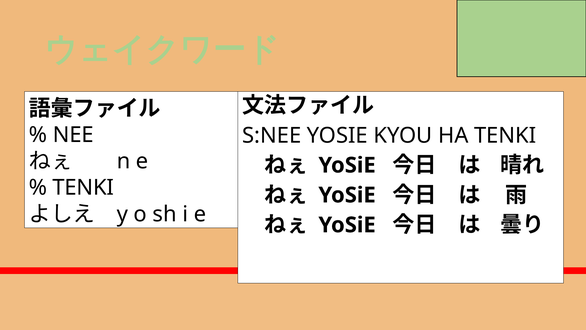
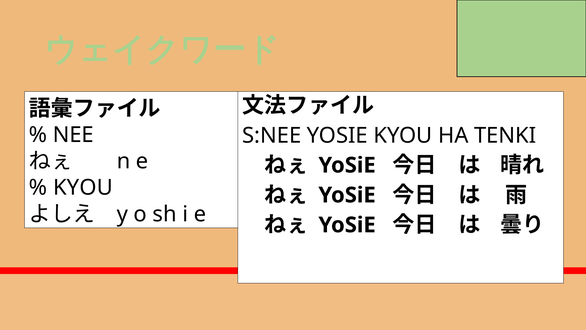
TENKI: TENKI -> KYOU (83, 187)
